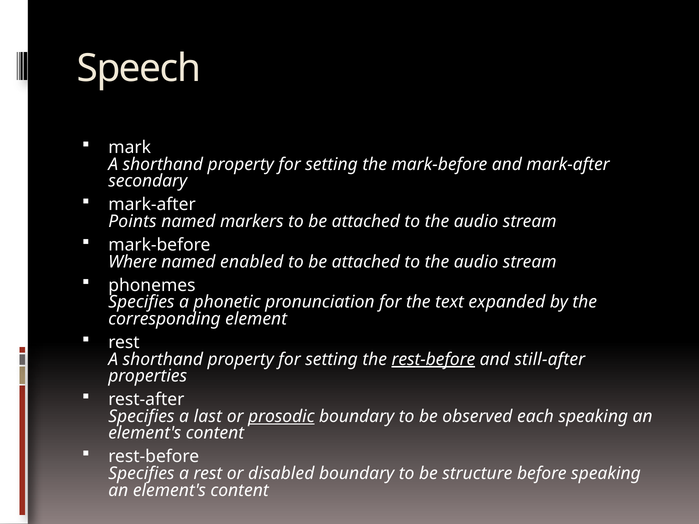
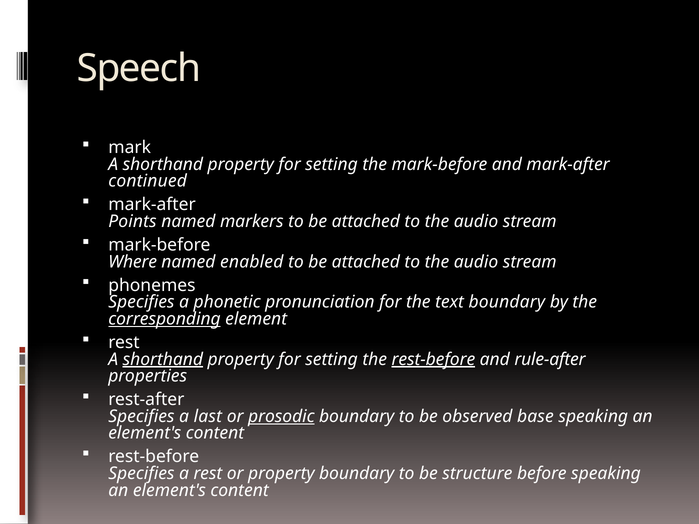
secondary: secondary -> continued (148, 181)
text expanded: expanded -> boundary (507, 302)
corresponding underline: none -> present (165, 319)
shorthand underline: none -> present (163, 359)
still-after: still-after -> rule-after (550, 359)
each: each -> base (535, 417)
or disabled: disabled -> property (281, 474)
